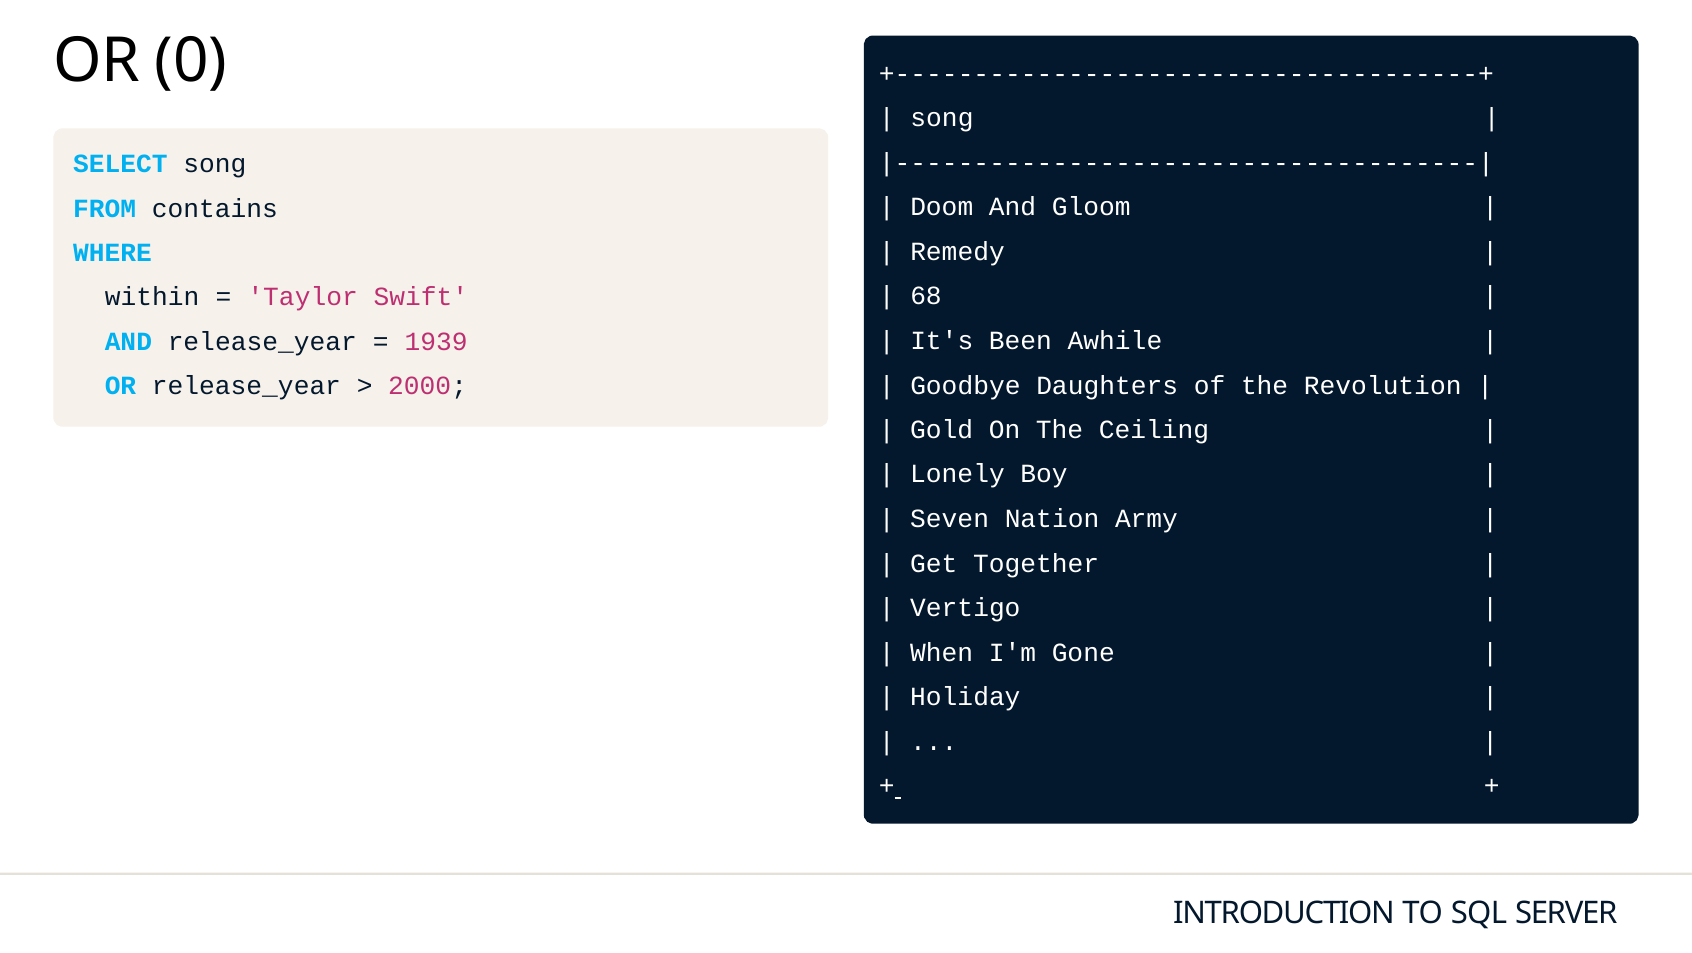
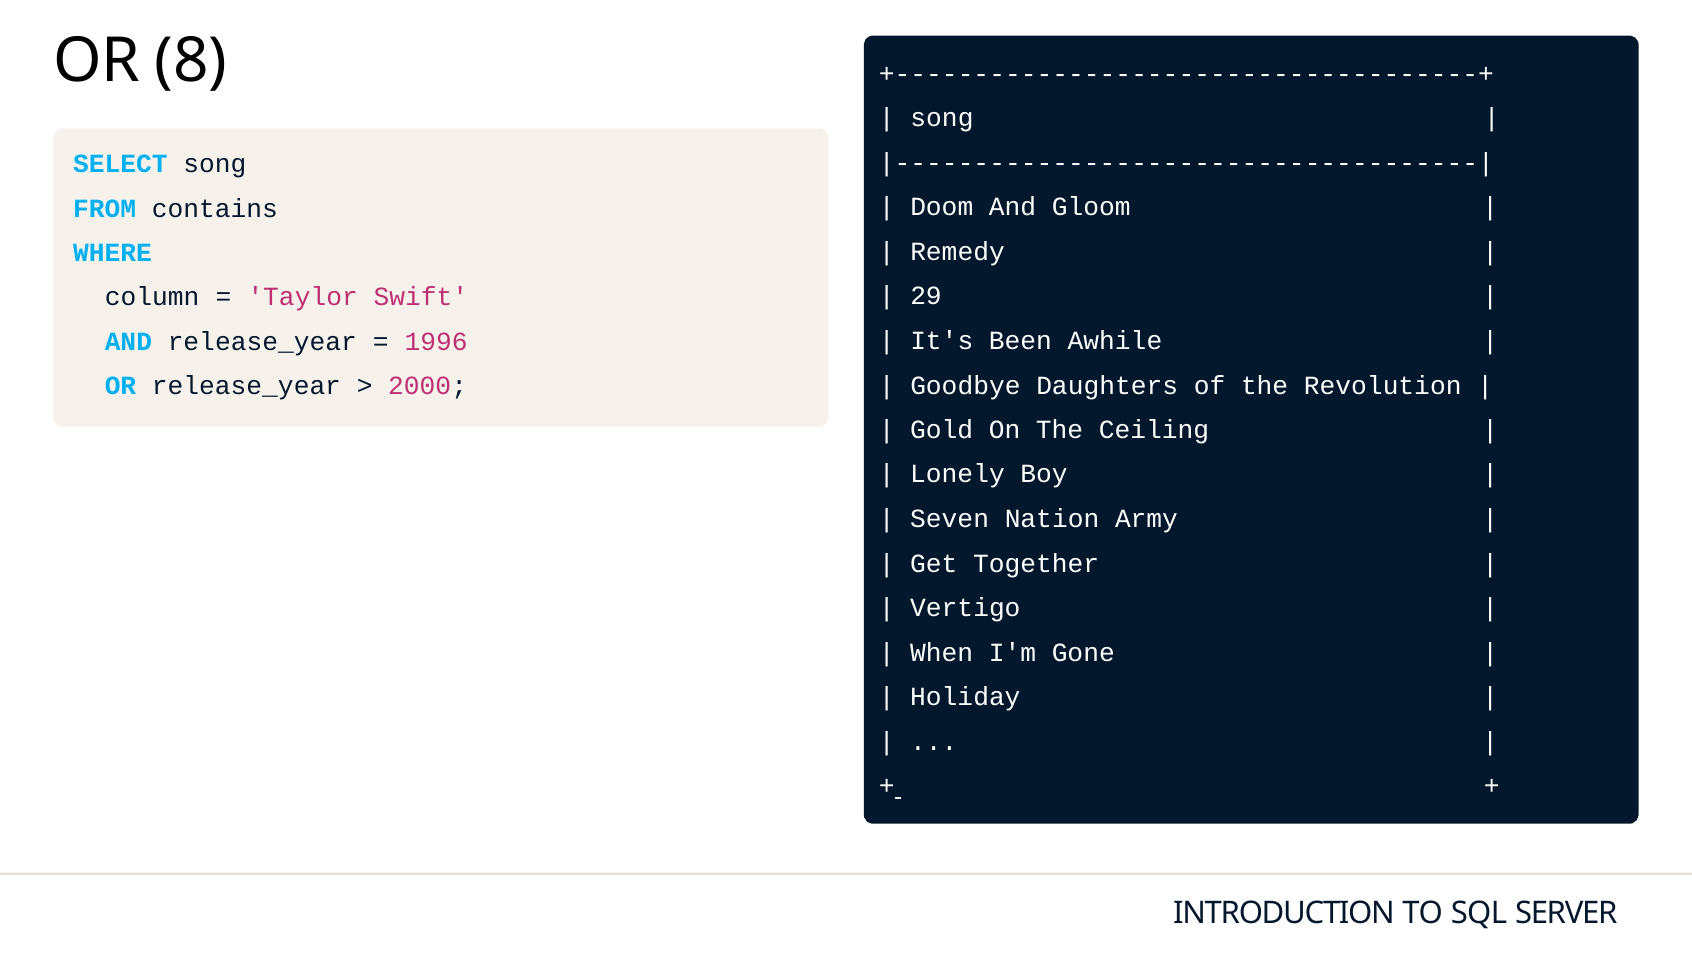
0: 0 -> 8 (191, 61)
68: 68 -> 29 (926, 296)
within: within -> column (152, 297)
1939: 1939 -> 1996 (436, 342)
